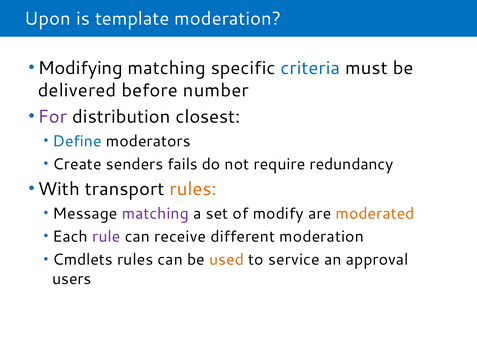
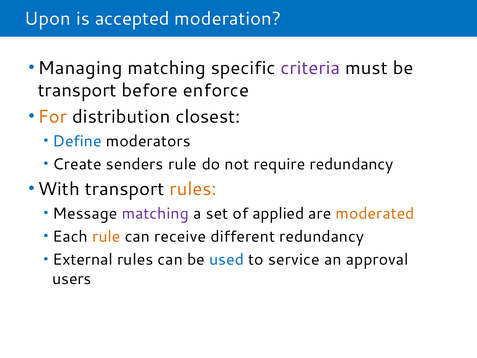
template: template -> accepted (132, 19)
Modifying: Modifying -> Managing (80, 68)
criteria colour: blue -> purple (310, 68)
delivered: delivered -> transport (77, 90)
number: number -> enforce (216, 90)
For colour: purple -> orange (52, 117)
senders fails: fails -> rule (182, 164)
modify: modify -> applied (278, 213)
rule colour: purple -> orange (106, 236)
different moderation: moderation -> redundancy (322, 236)
Cmdlets: Cmdlets -> External (83, 260)
used colour: orange -> blue (227, 260)
